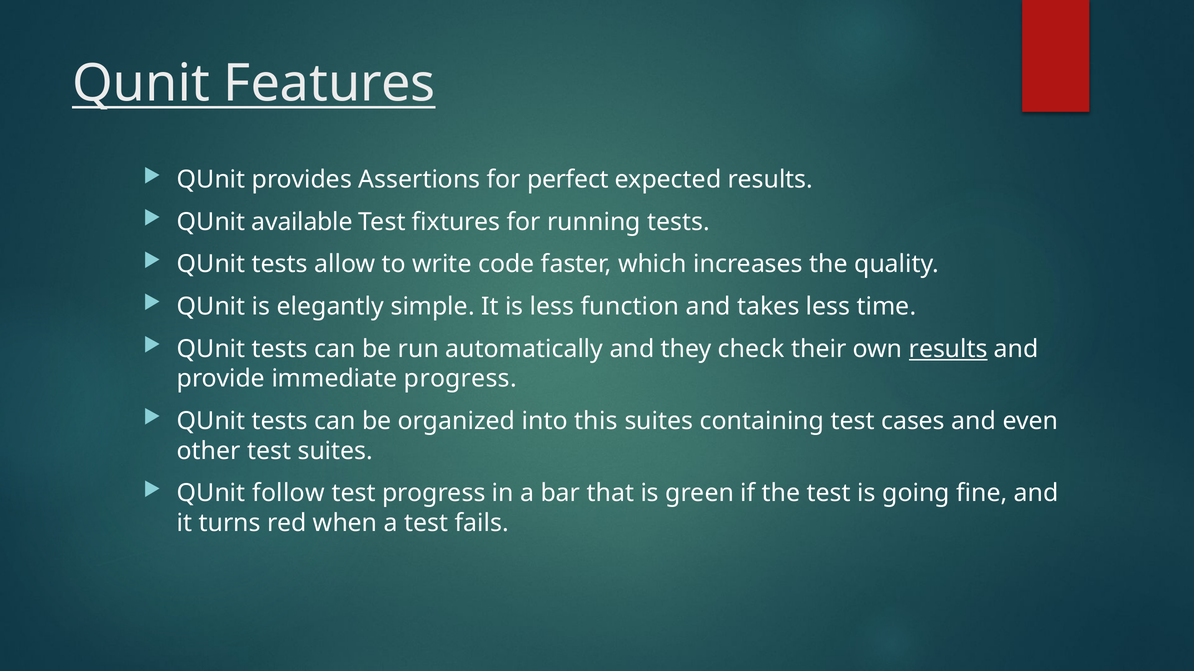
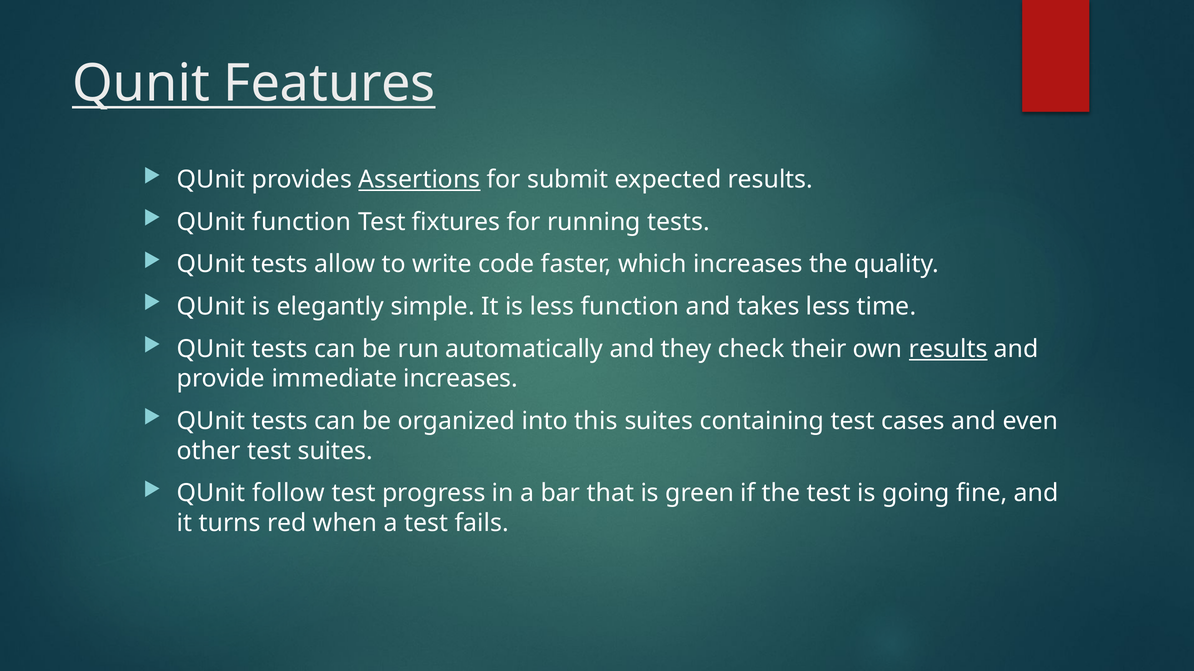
Assertions underline: none -> present (419, 180)
perfect: perfect -> submit (568, 180)
QUnit available: available -> function (302, 222)
immediate progress: progress -> increases (461, 379)
